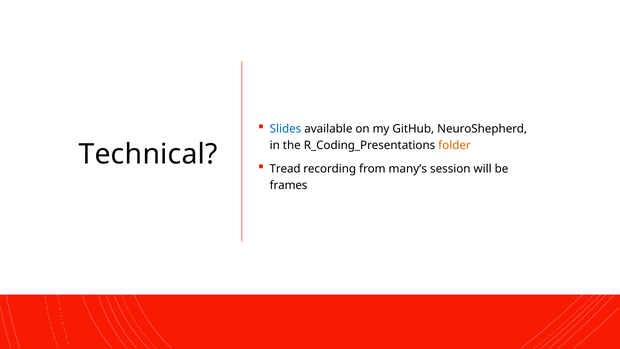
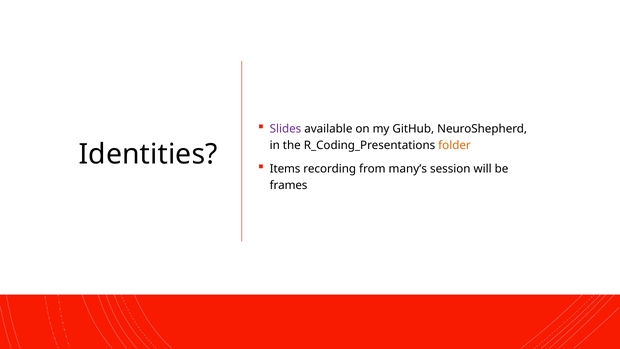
Slides colour: blue -> purple (285, 129)
Technical: Technical -> Identities (148, 154)
Tread: Tread -> Items (285, 169)
